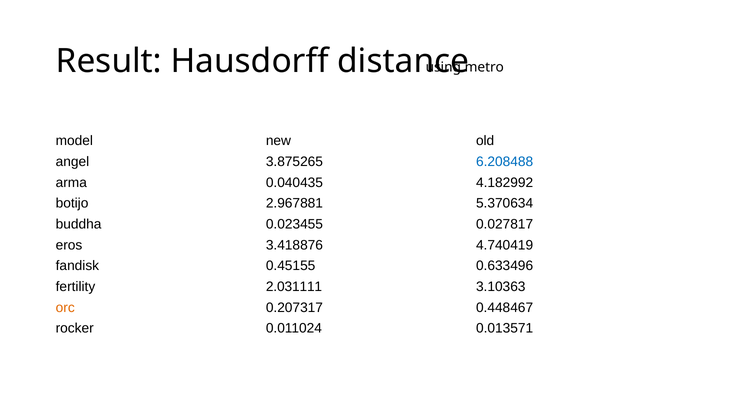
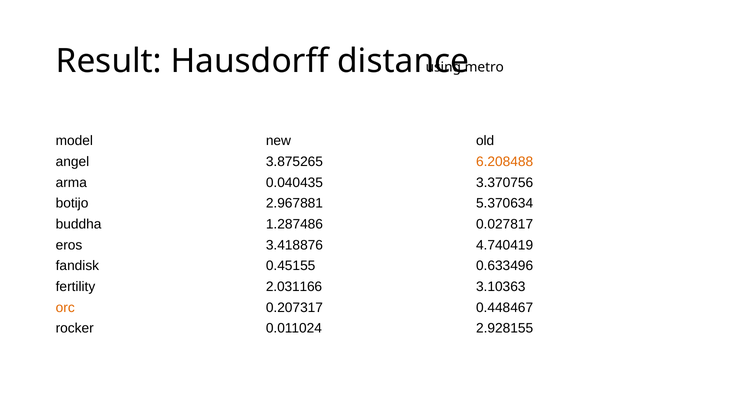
6.208488 colour: blue -> orange (505, 162)
4.182992: 4.182992 -> 3.370756 (505, 183)
0.023455: 0.023455 -> 1.287486 (294, 224)
2.031111: 2.031111 -> 2.031166 (294, 287)
0.013571: 0.013571 -> 2.928155 (505, 329)
